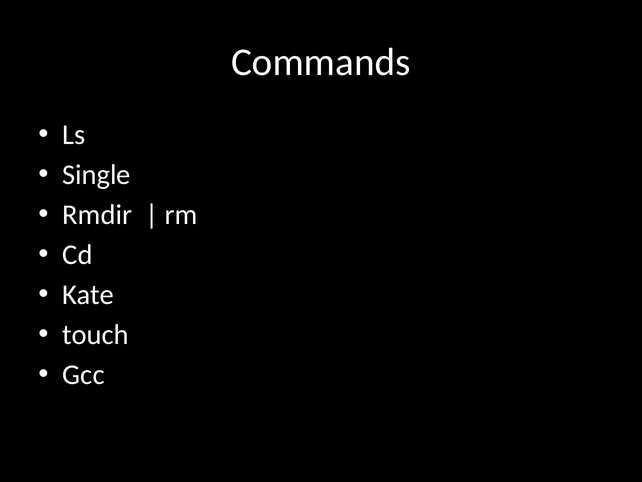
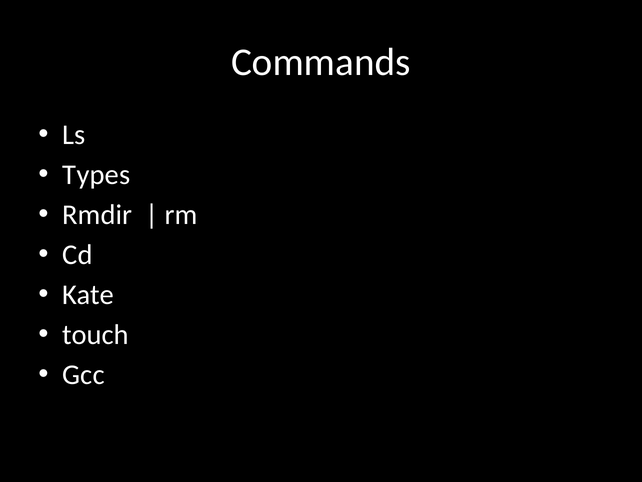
Single: Single -> Types (96, 175)
